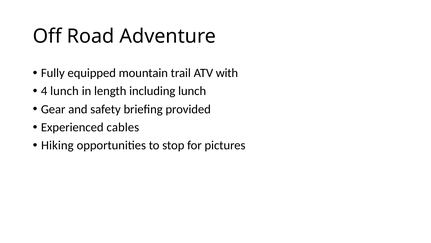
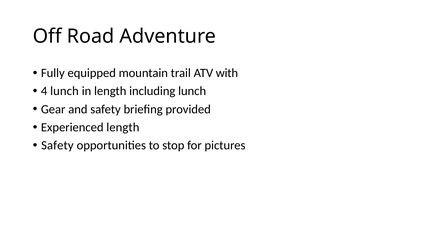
Experienced cables: cables -> length (123, 127)
Hiking: Hiking -> Safety (57, 145)
